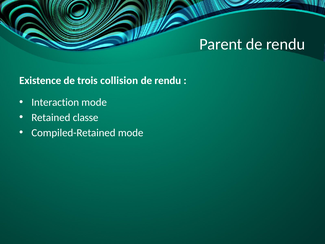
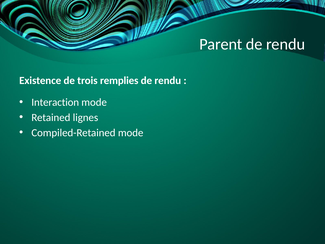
collision: collision -> remplies (119, 81)
classe: classe -> lignes (85, 117)
